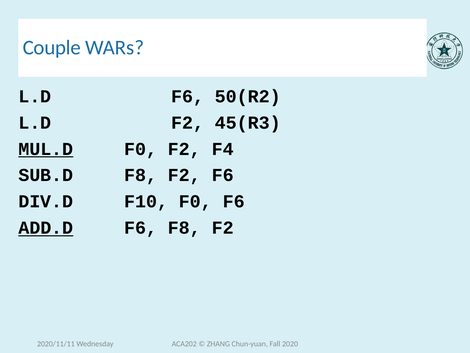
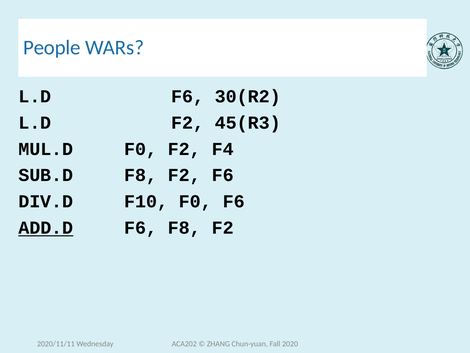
Couple: Couple -> People (52, 48)
50(R2: 50(R2 -> 30(R2 (248, 96)
MUL.D underline: present -> none (46, 149)
